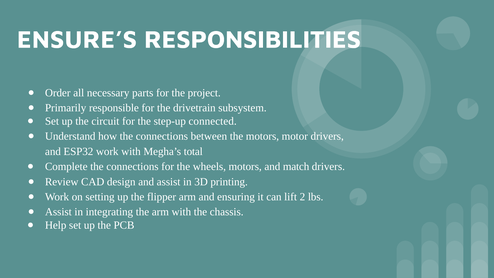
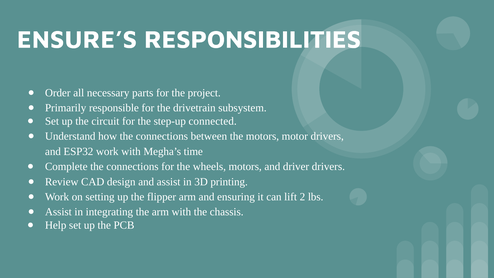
total: total -> time (193, 151)
match: match -> driver (296, 167)
